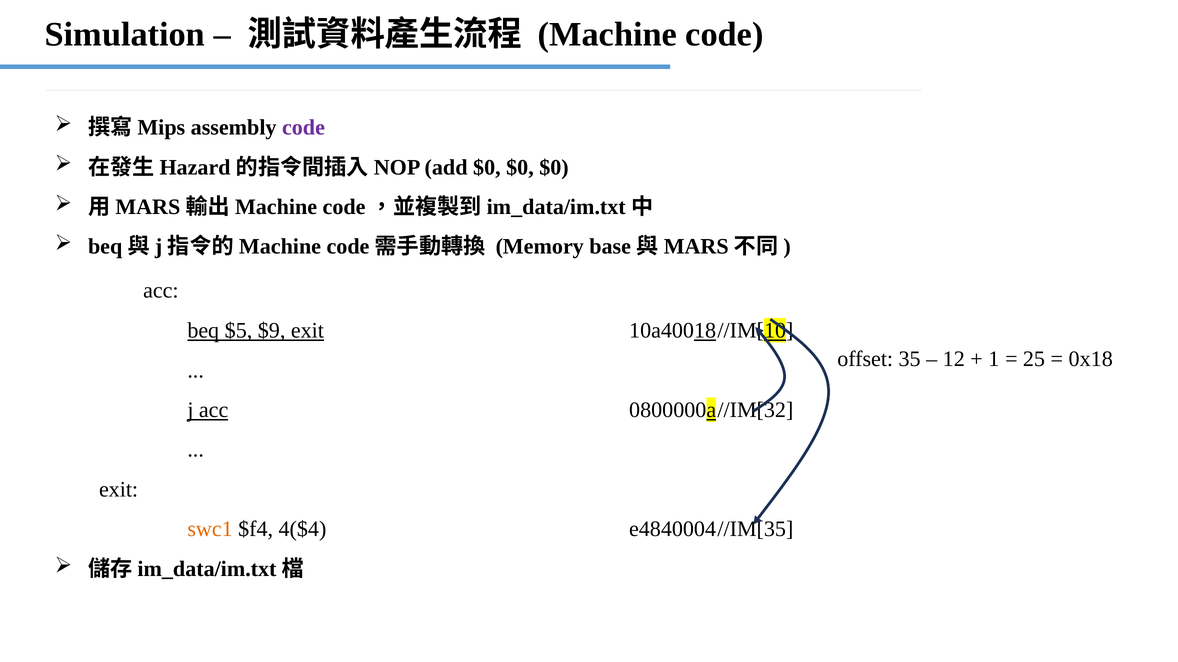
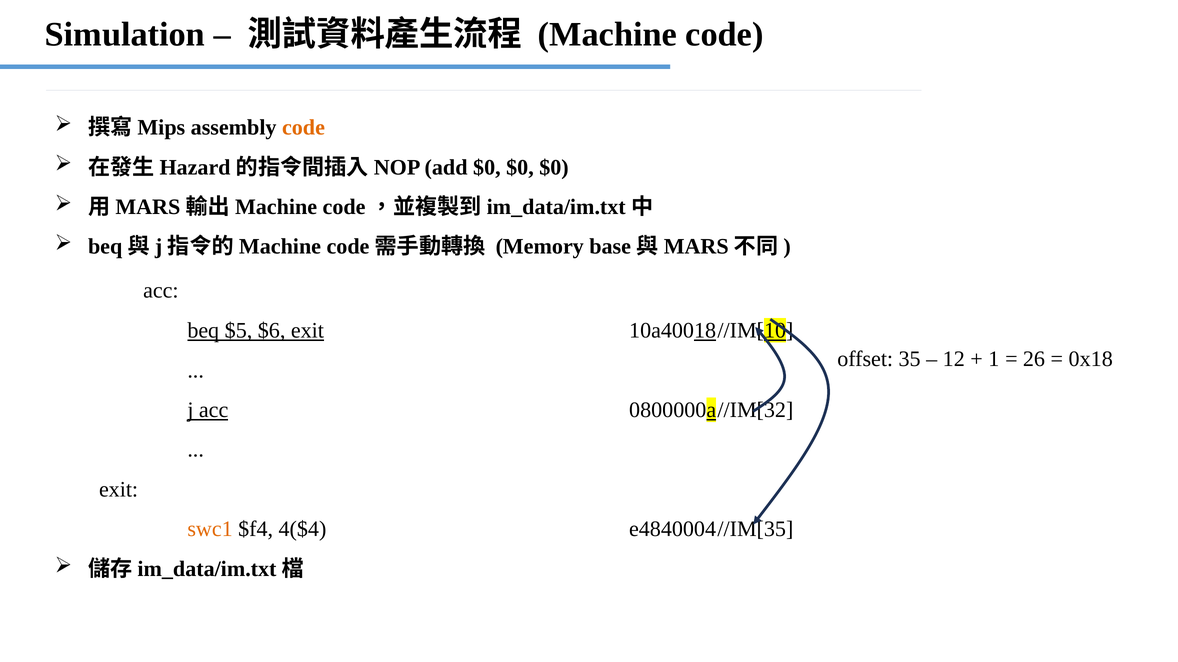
code colour: purple -> orange (303, 128)
$9: $9 -> $6 (272, 331)
25: 25 -> 26 (1034, 359)
